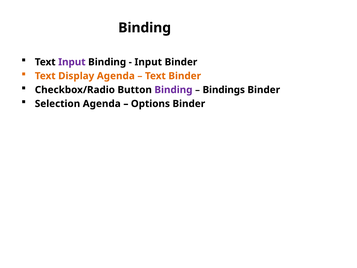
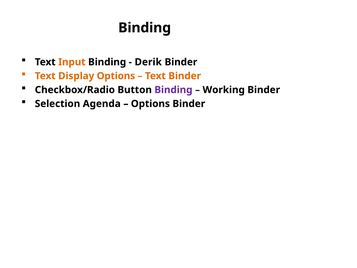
Input colour: purple -> orange (72, 62)
Input: Input -> Derik (148, 62)
Display Agenda: Agenda -> Options (116, 76)
Bindings: Bindings -> Working (224, 90)
